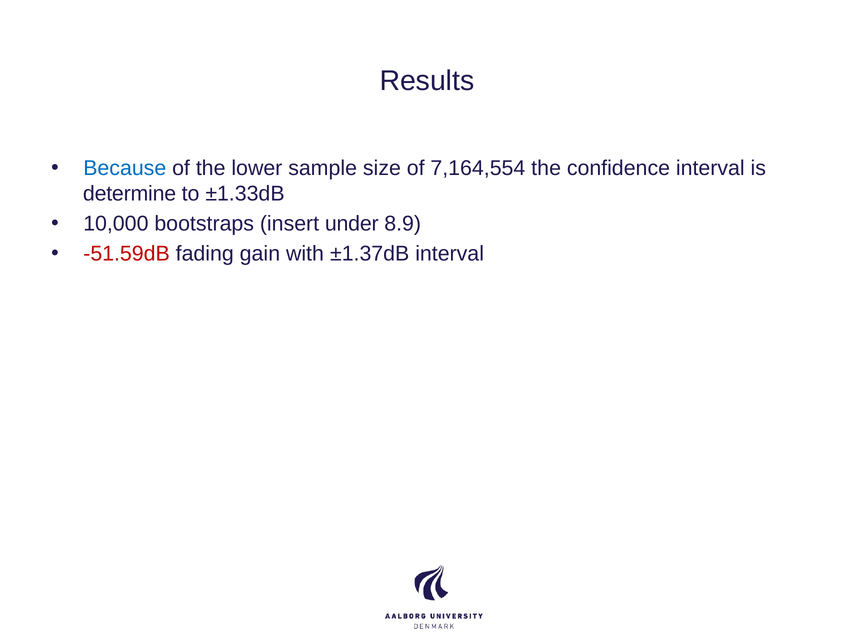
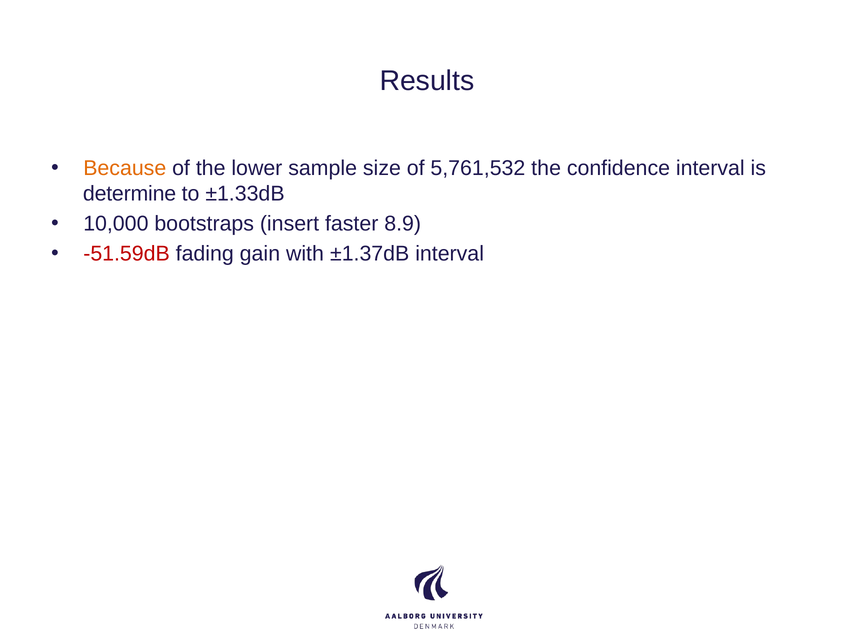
Because colour: blue -> orange (125, 168)
7,164,554: 7,164,554 -> 5,761,532 (478, 168)
under: under -> faster (352, 224)
